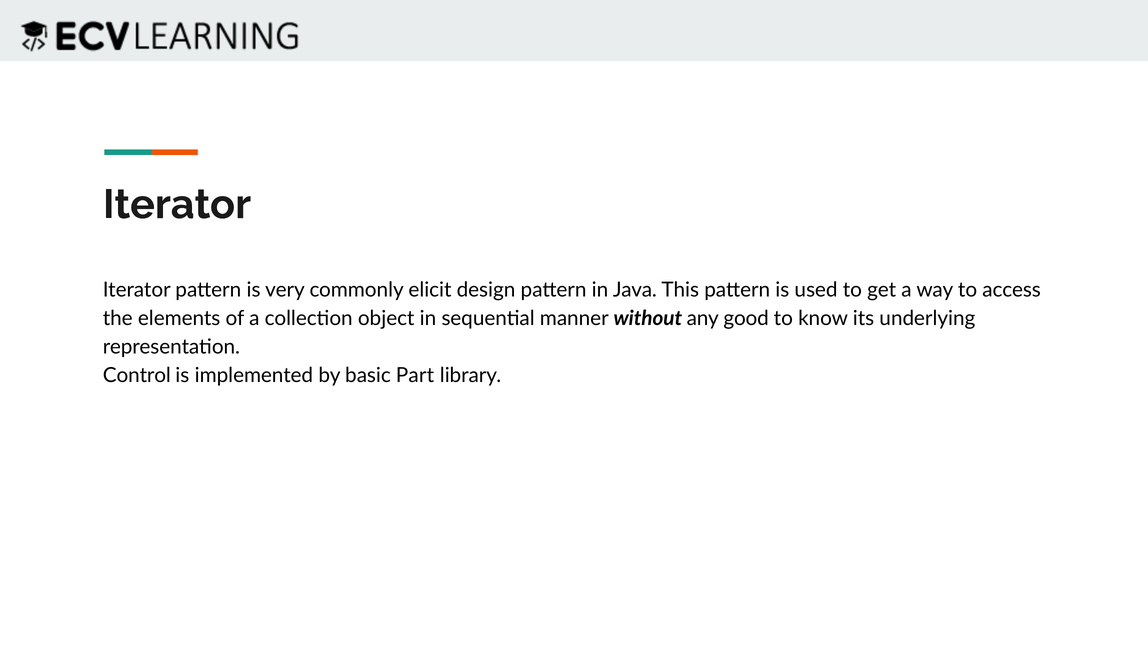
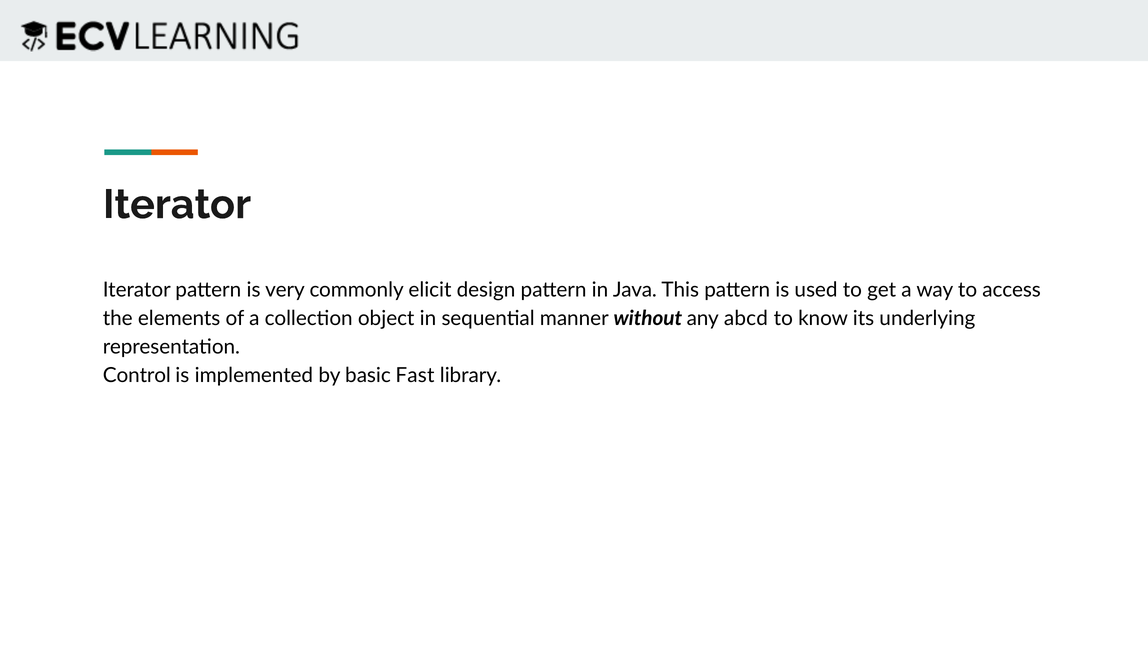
good: good -> abcd (746, 319)
Part: Part -> Fast (415, 376)
